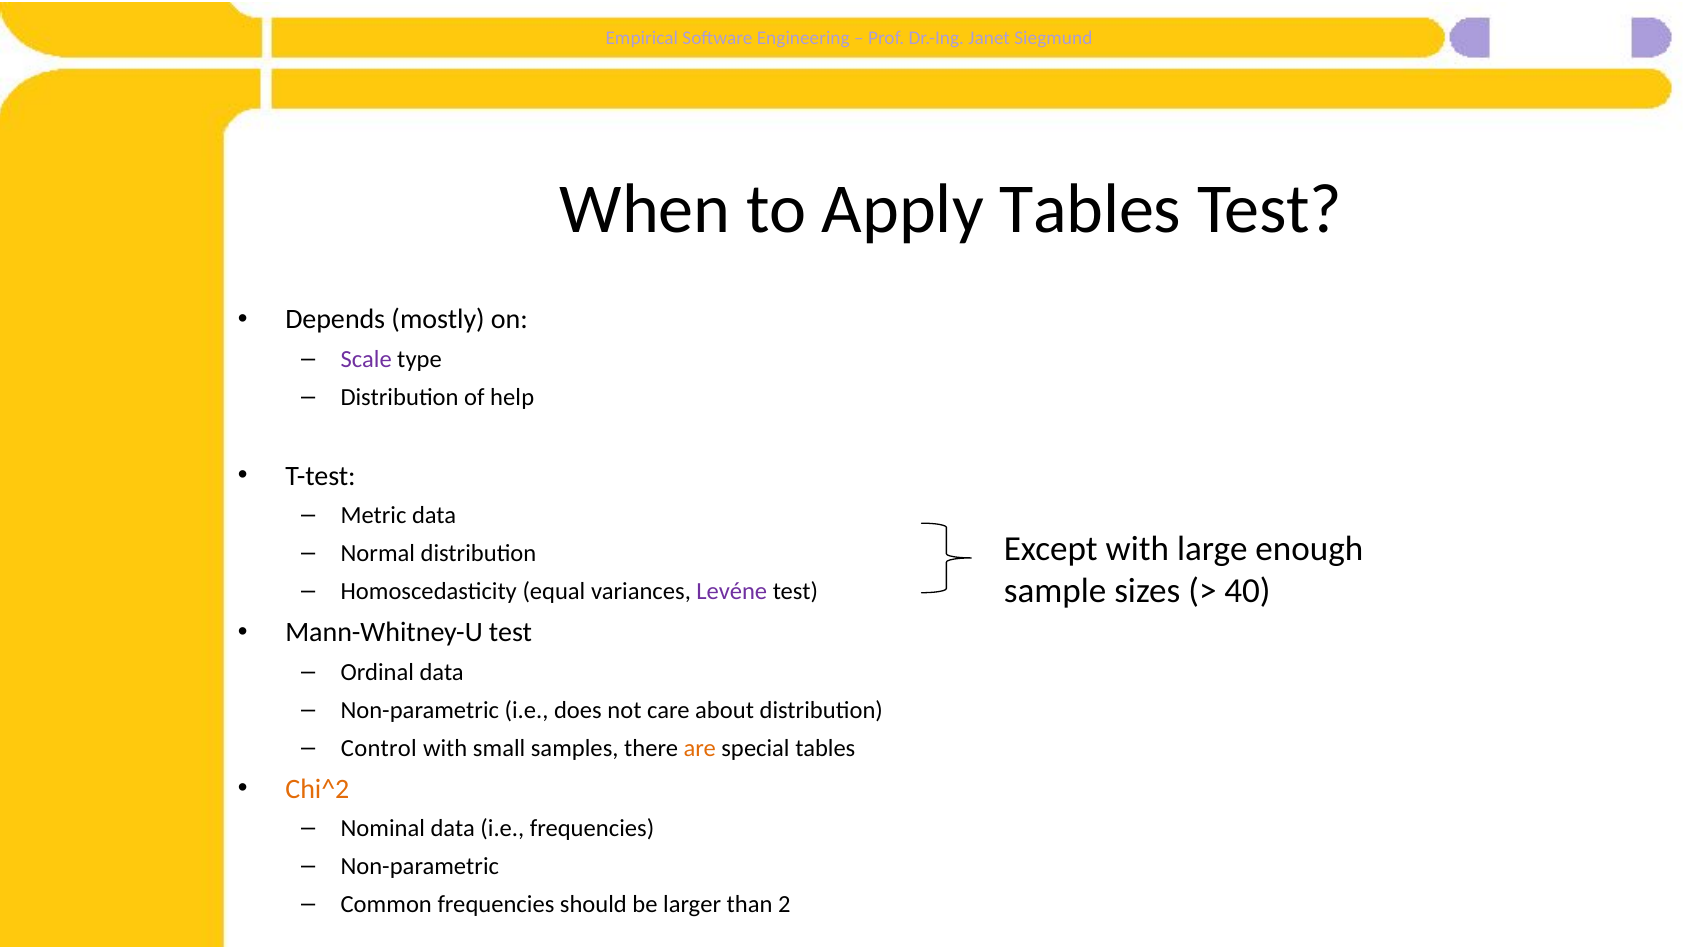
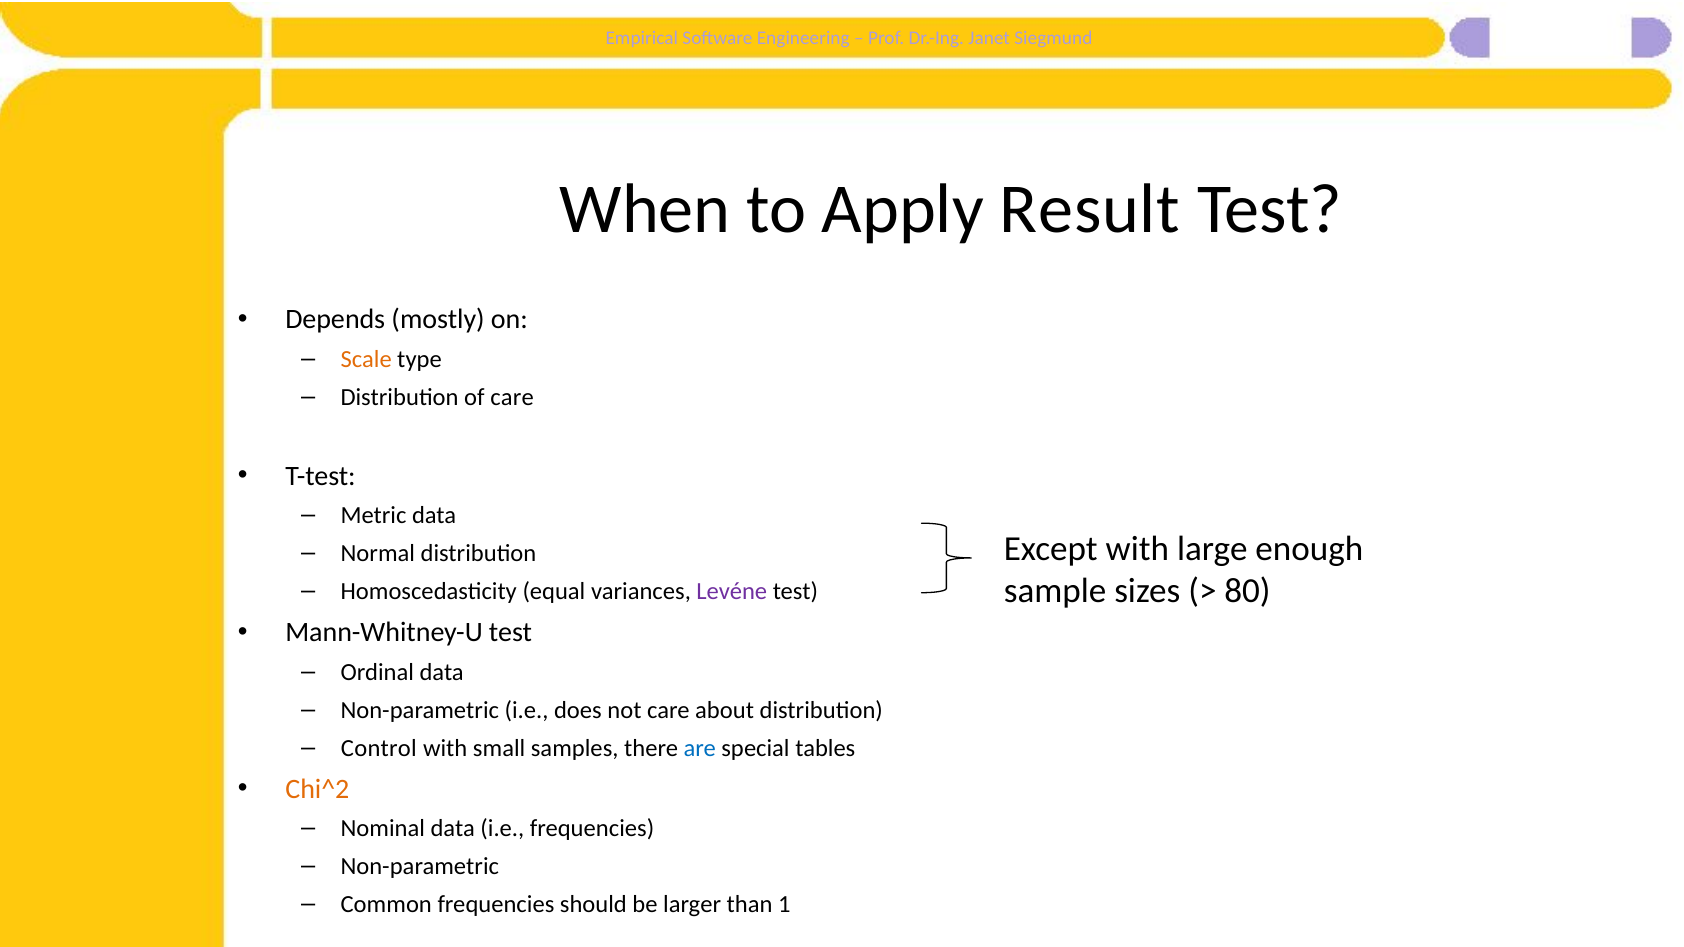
Apply Tables: Tables -> Result (1090, 210)
Scale colour: purple -> orange (366, 359)
of help: help -> care (512, 397)
40: 40 -> 80 (1248, 591)
are colour: orange -> blue (700, 748)
2: 2 -> 1 (784, 905)
